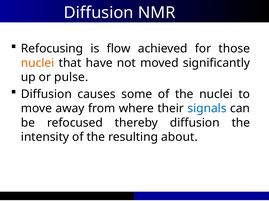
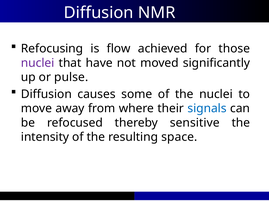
nuclei colour: orange -> purple (38, 63)
thereby diffusion: diffusion -> sensitive (195, 123)
about: about -> space (179, 137)
